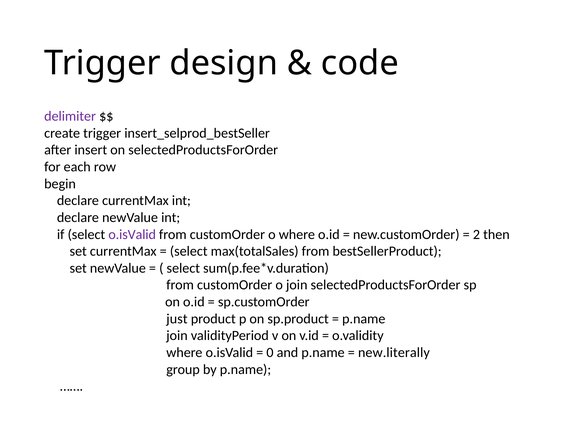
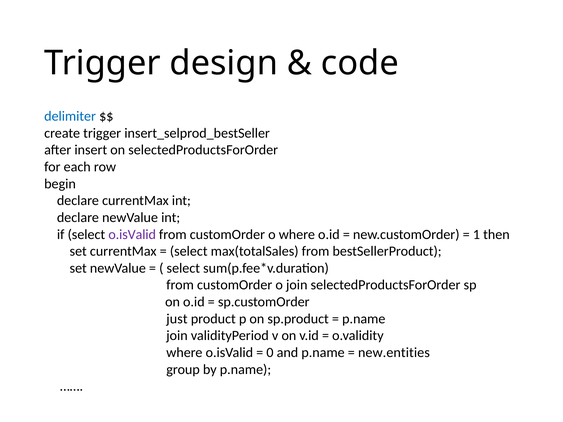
delimiter colour: purple -> blue (70, 116)
2: 2 -> 1 (476, 234)
new.literally: new.literally -> new.entities (394, 353)
